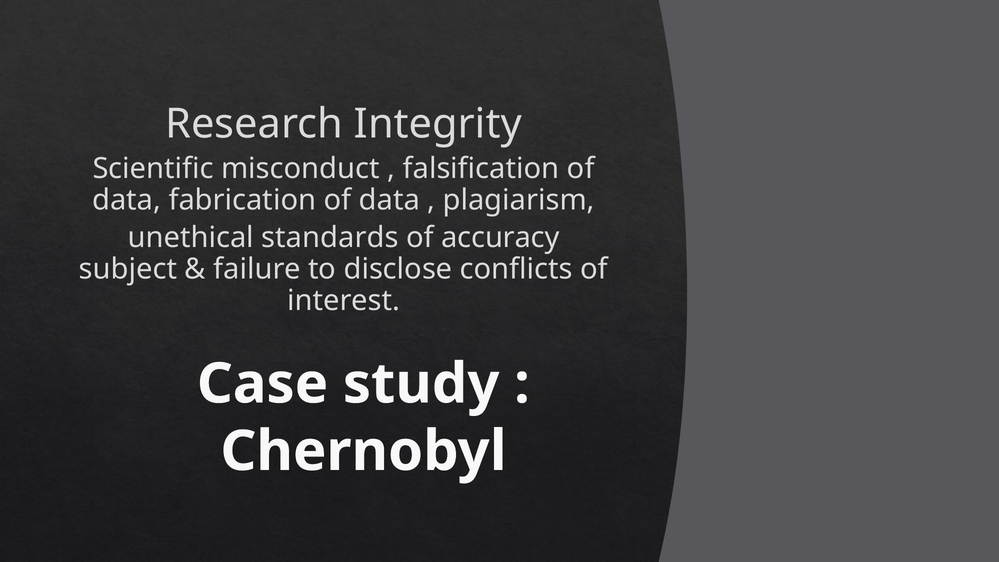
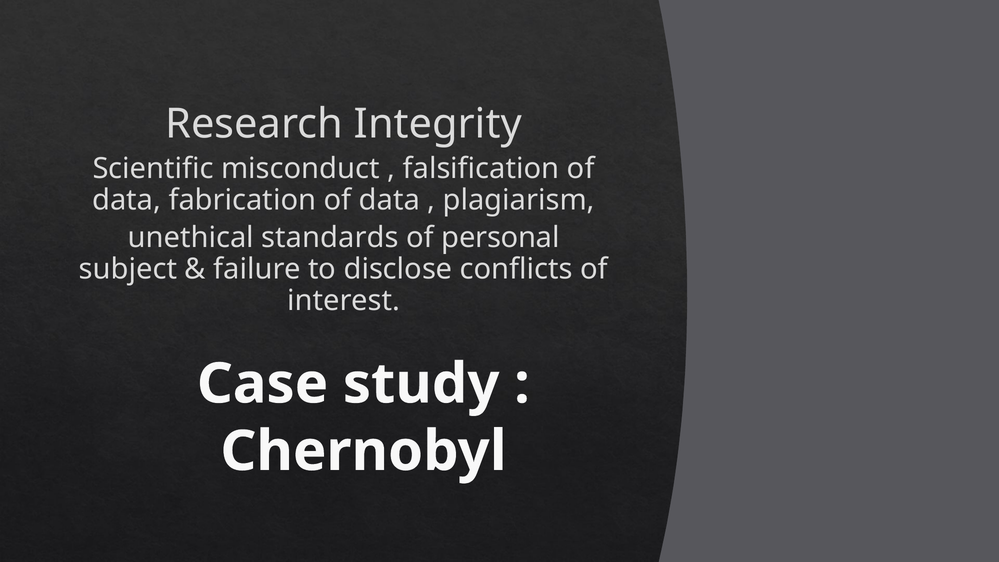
accuracy: accuracy -> personal (500, 238)
